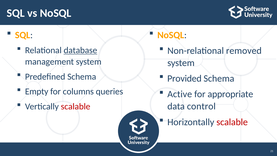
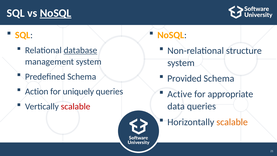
NoSQL underline: none -> present (56, 13)
removed: removed -> structure (244, 51)
Empty: Empty -> Action (37, 91)
columns: columns -> uniquely (78, 91)
data control: control -> queries (201, 106)
scalable colour: red -> orange (232, 122)
